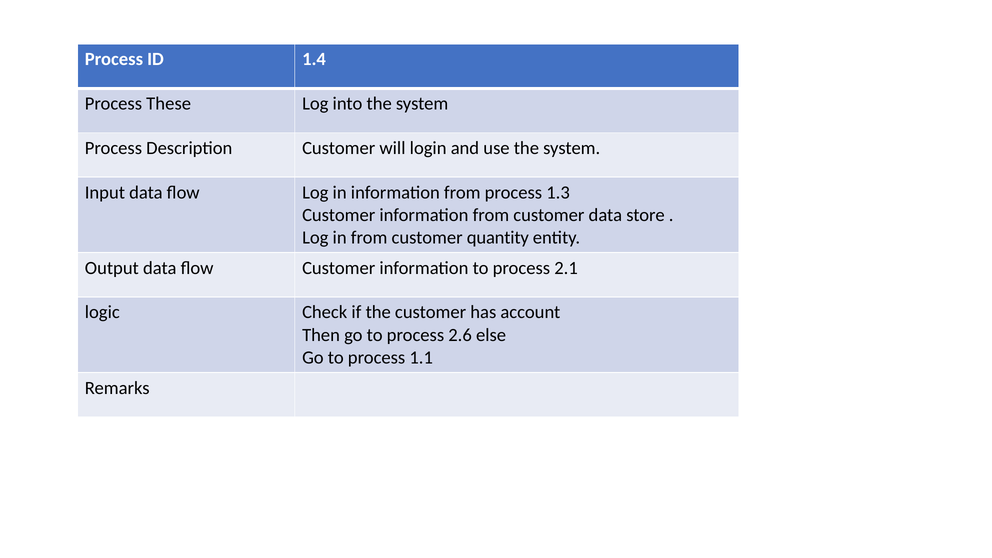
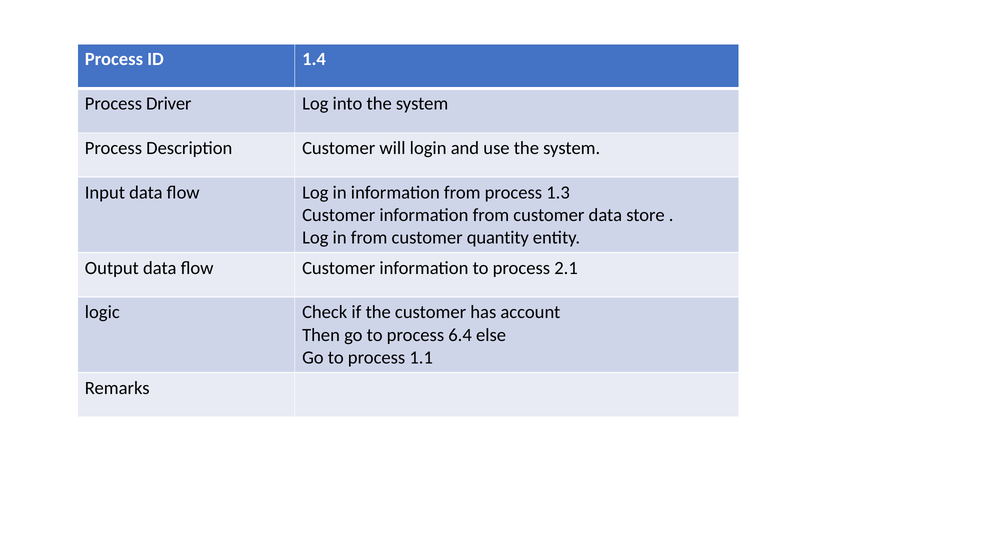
These: These -> Driver (169, 104)
2.6: 2.6 -> 6.4 (460, 335)
